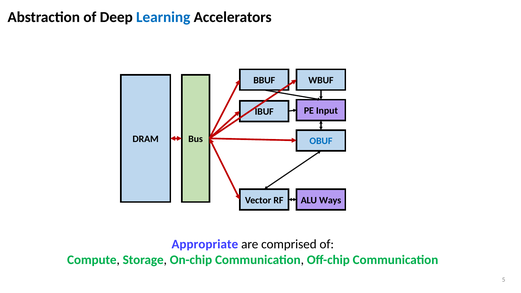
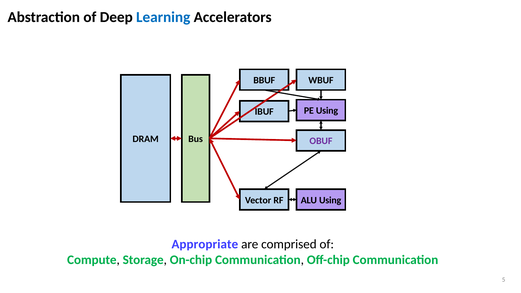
PE Input: Input -> Using (327, 111)
OBUF colour: blue -> purple (321, 141)
ALU Ways: Ways -> Using (330, 200)
